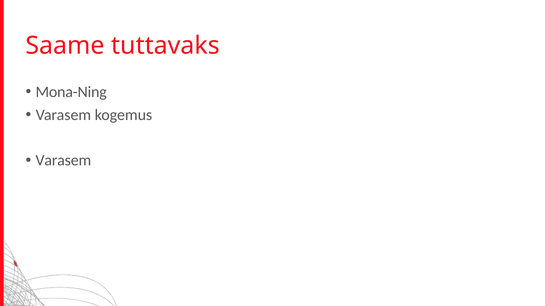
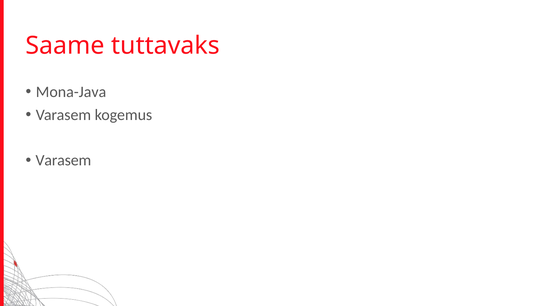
Mona-Ning: Mona-Ning -> Mona-Java (71, 92)
